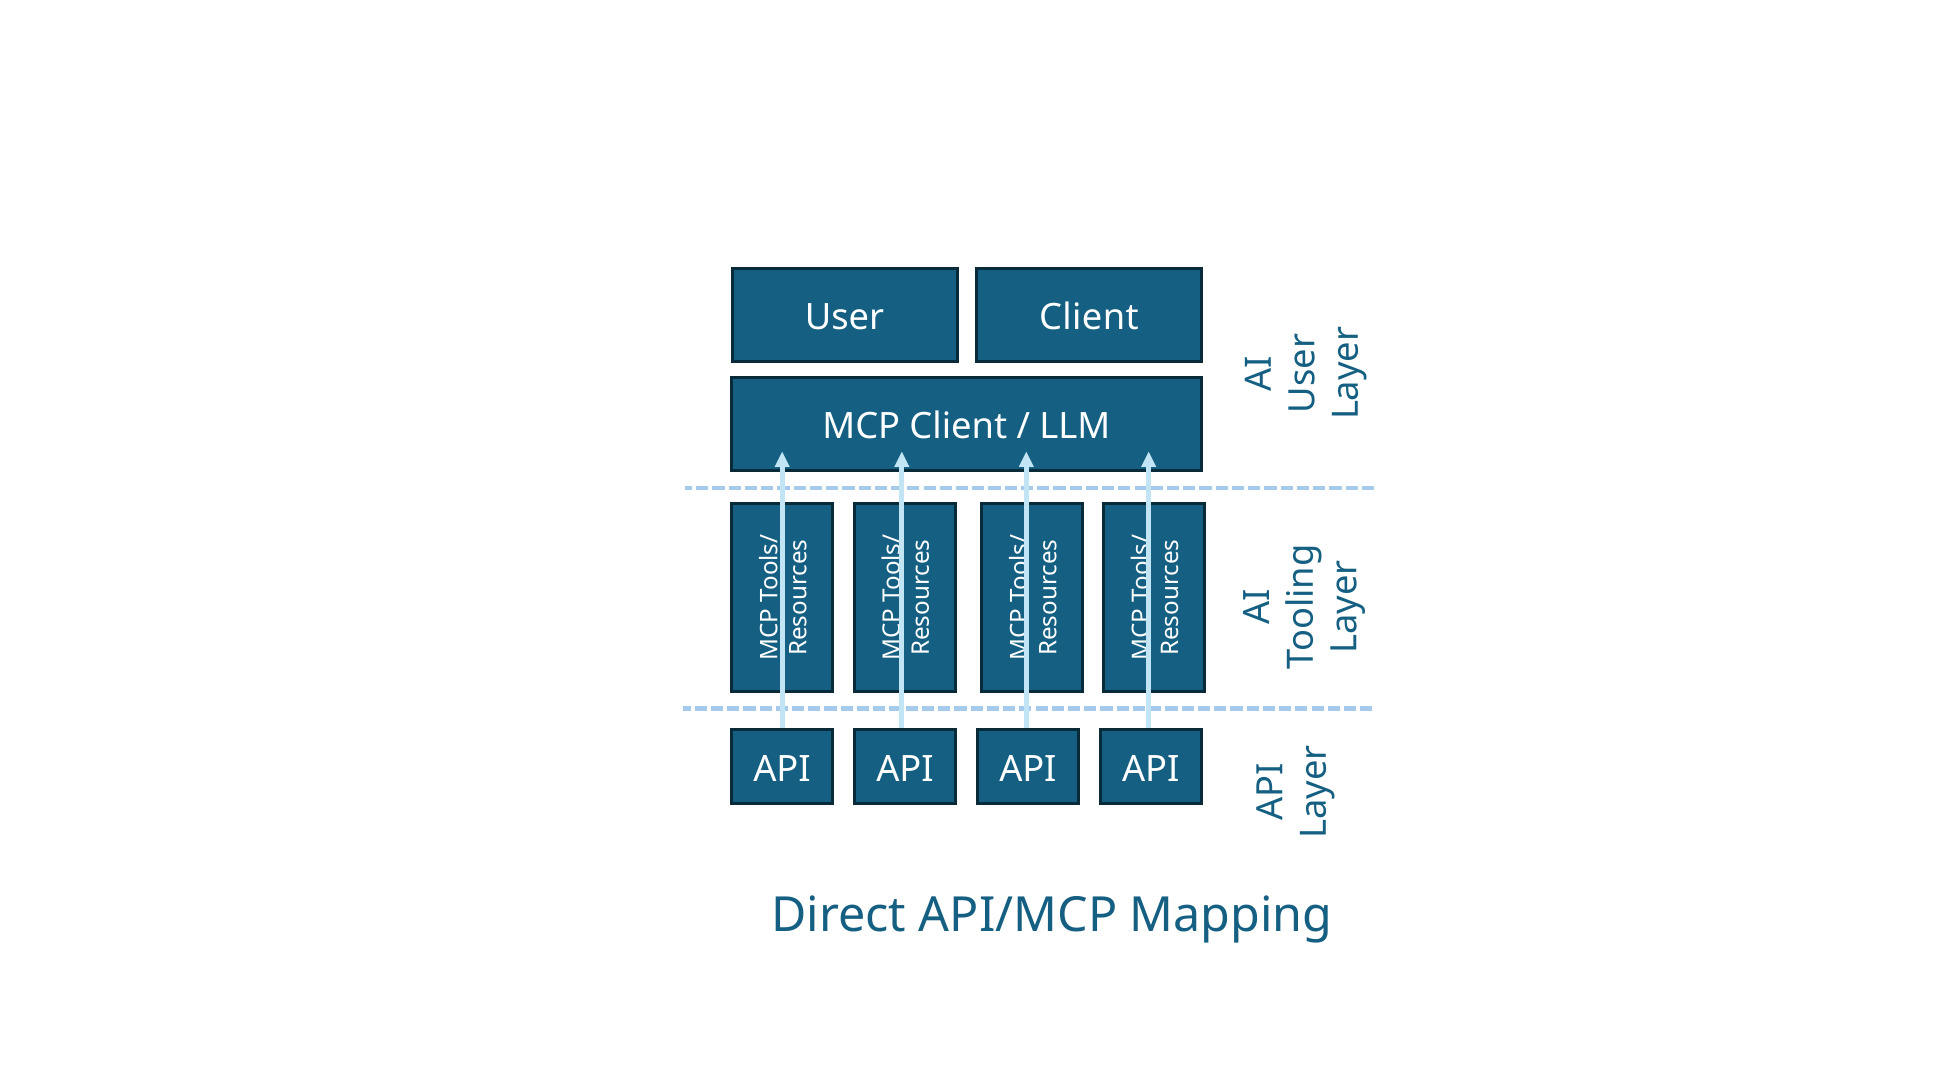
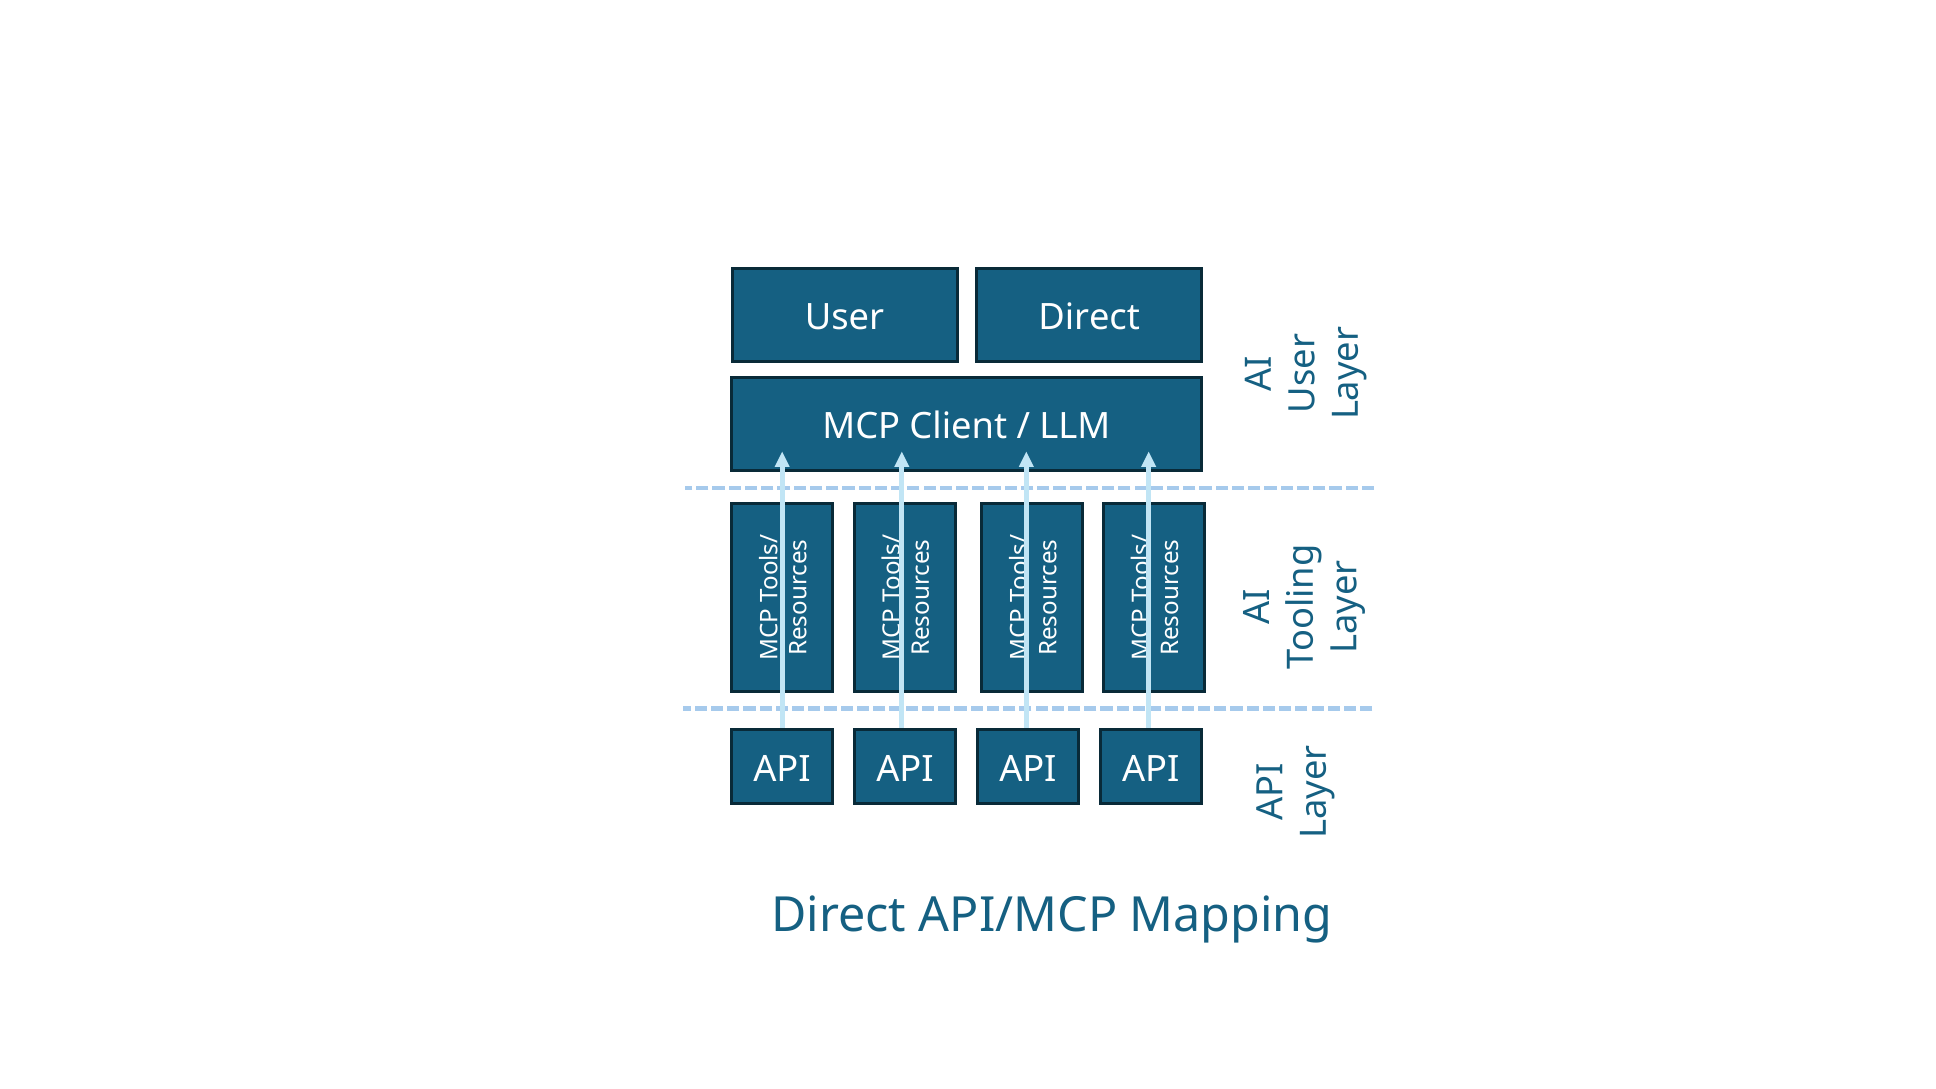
Client: Client -> Direct (1089, 318)
